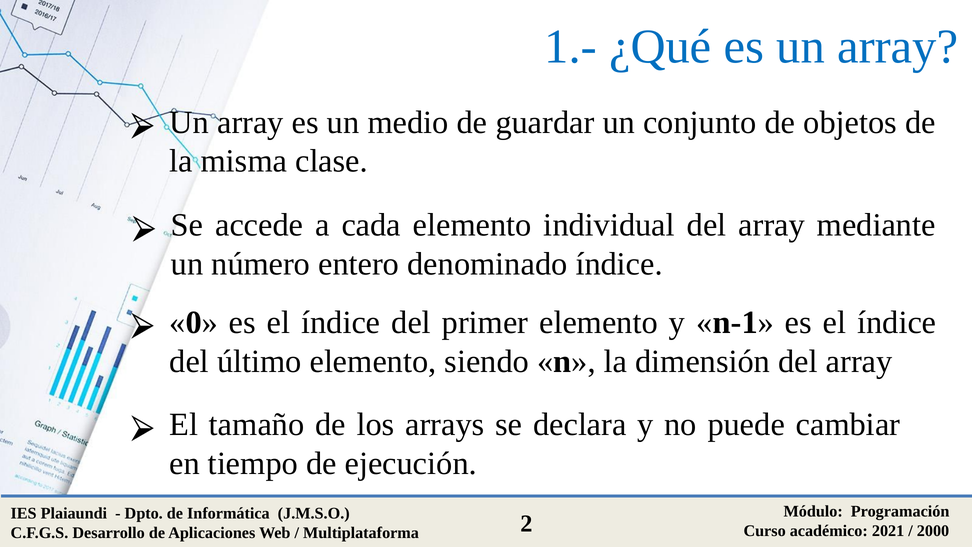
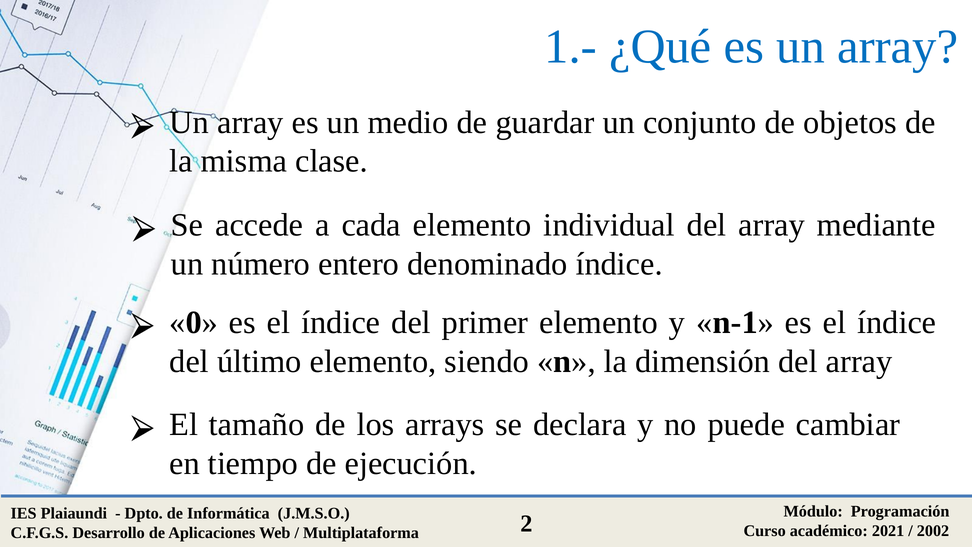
2000: 2000 -> 2002 (933, 531)
